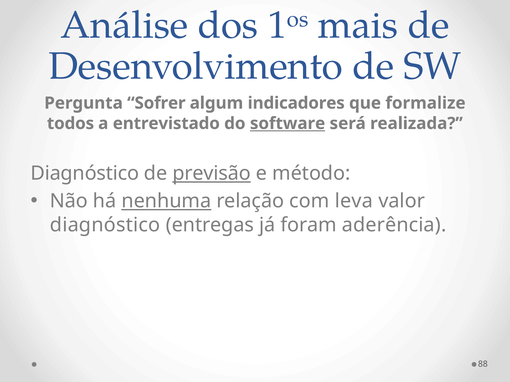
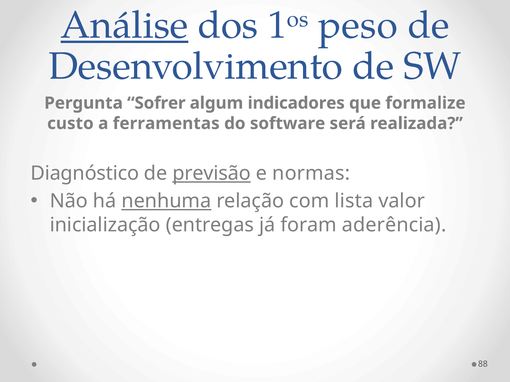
Análise underline: none -> present (124, 25)
mais: mais -> peso (358, 25)
todos: todos -> custo (70, 124)
entrevistado: entrevistado -> ferramentas (166, 124)
software underline: present -> none (288, 124)
método: método -> normas (311, 174)
leva: leva -> lista (354, 201)
diagnóstico: diagnóstico -> inicialização (105, 225)
